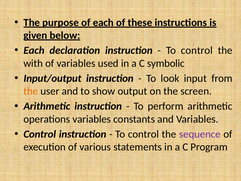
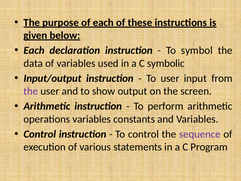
control: control -> symbol (197, 50)
with: with -> data (33, 63)
To look: look -> user (170, 78)
the colour: orange -> purple (31, 91)
